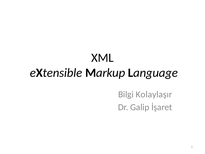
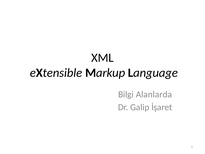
Kolaylaşır: Kolaylaşır -> Alanlarda (154, 94)
